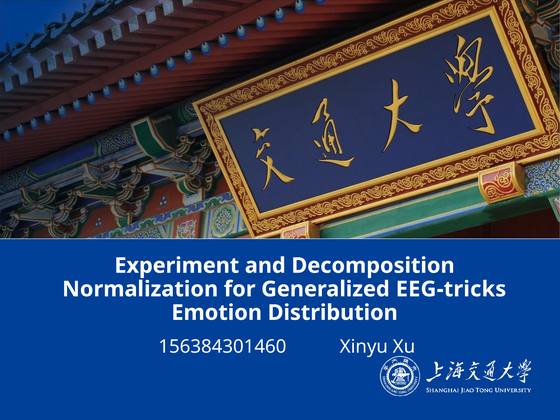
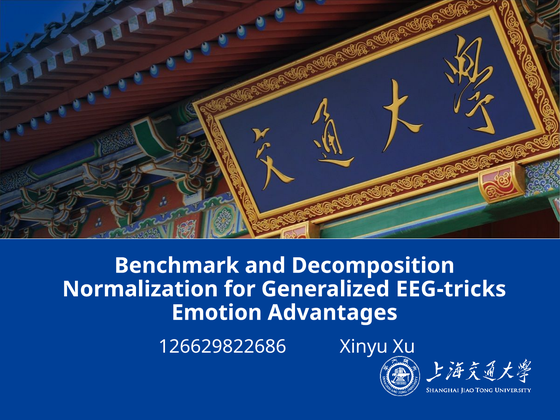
Experiment: Experiment -> Benchmark (177, 266)
Distribution: Distribution -> Advantages (333, 313)
156384301460: 156384301460 -> 126629822686 (222, 347)
